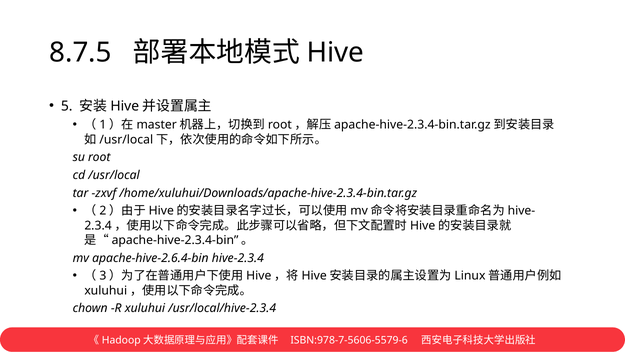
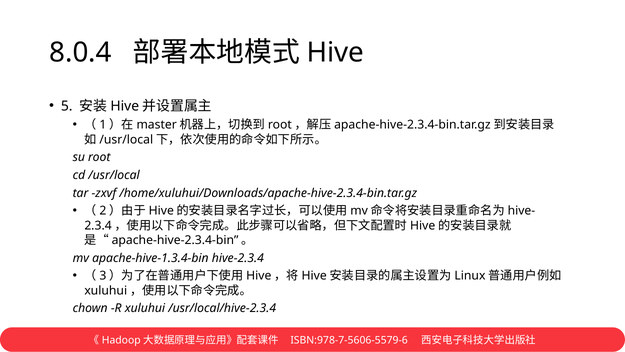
8.7.5: 8.7.5 -> 8.0.4 (80, 53)
apache-hive-2.6.4-bin: apache-hive-2.6.4-bin -> apache-hive-1.3.4-bin (150, 258)
